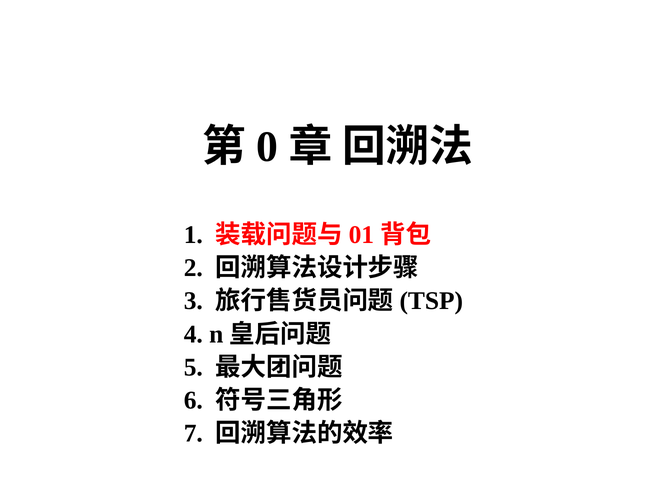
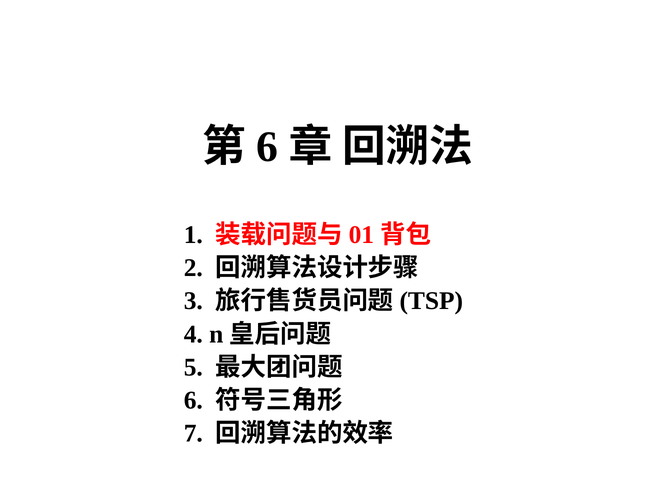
0: 0 -> 6 (267, 147)
